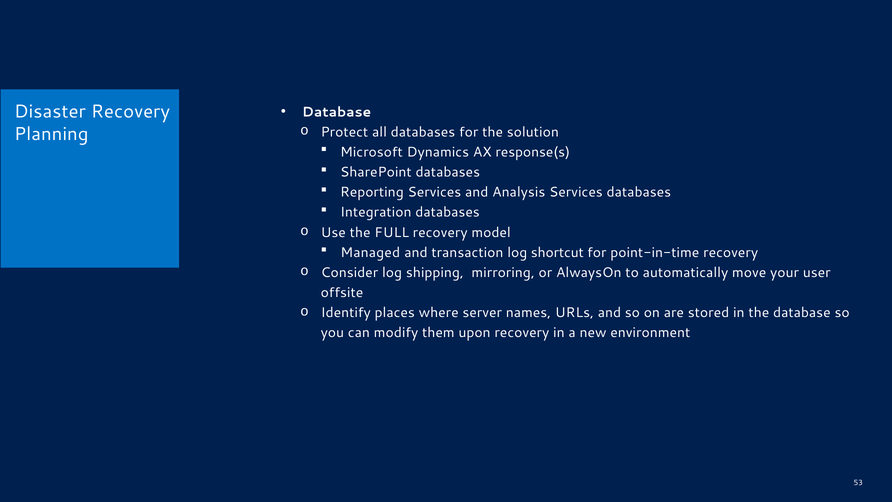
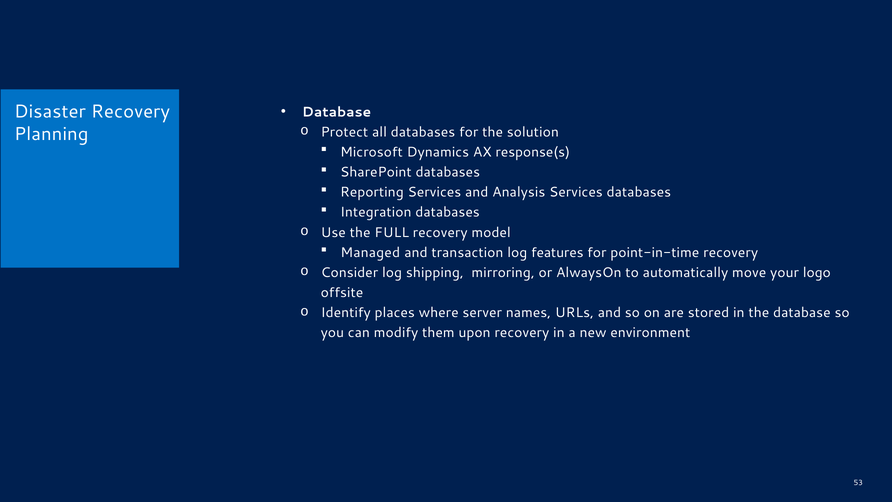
shortcut: shortcut -> features (557, 252)
user: user -> logo (817, 272)
